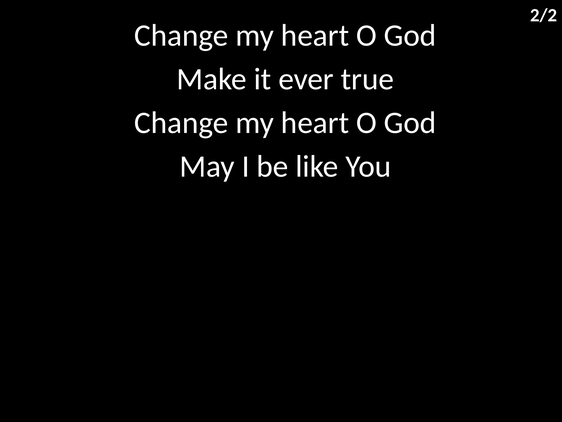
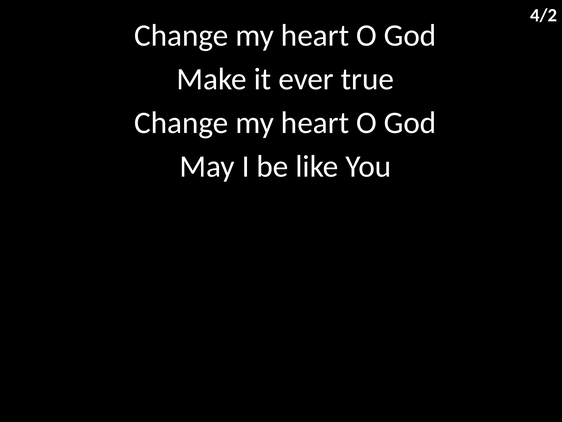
2/2: 2/2 -> 4/2 (544, 15)
